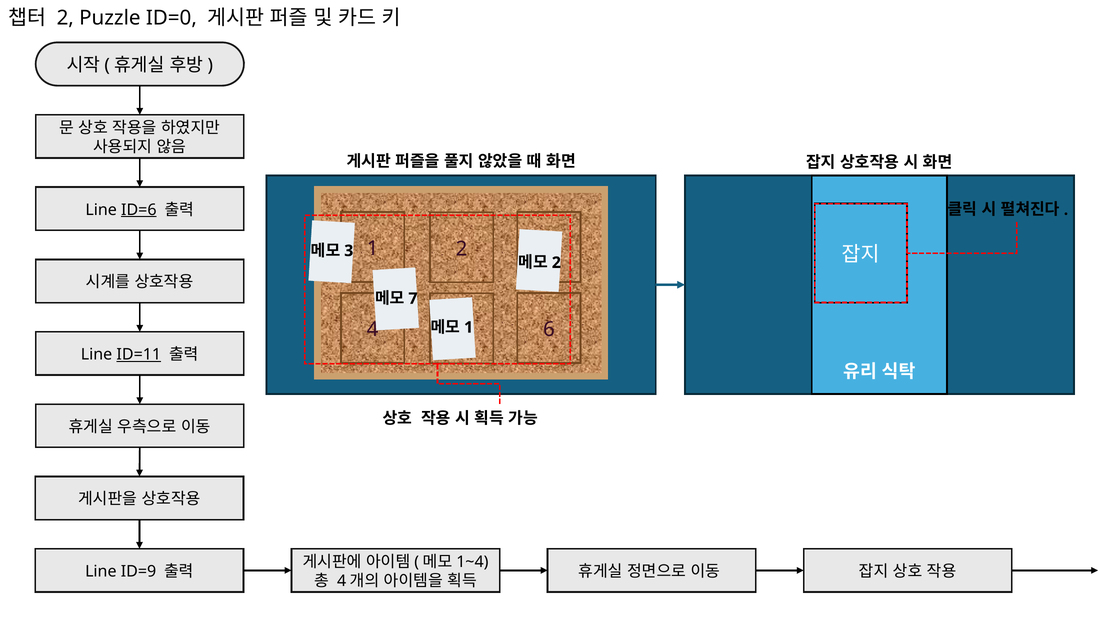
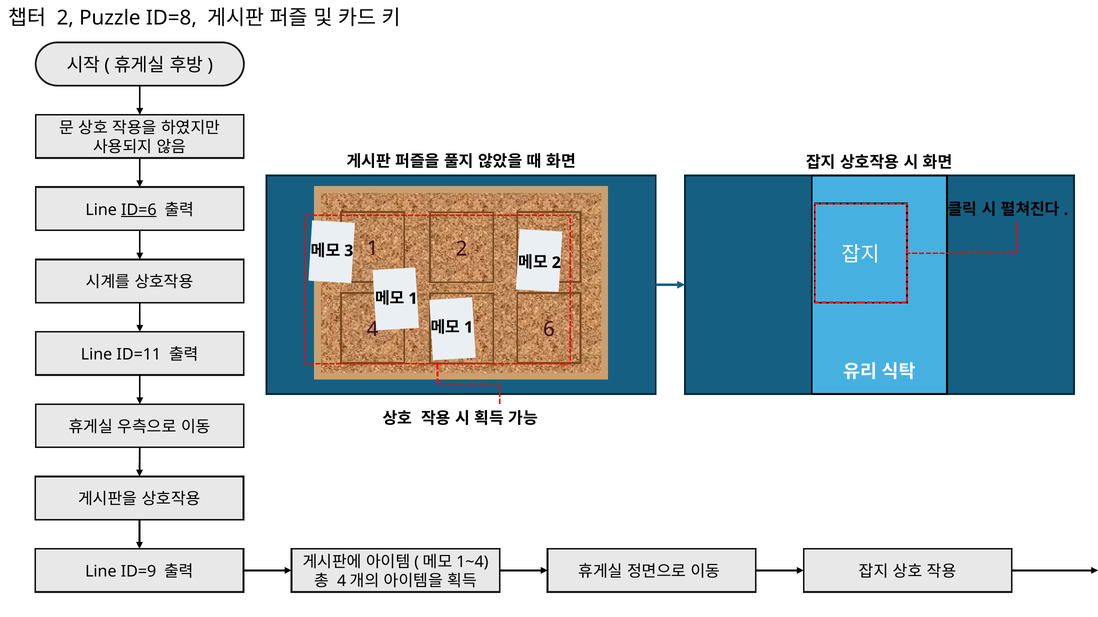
ID=0: ID=0 -> ID=8 (171, 18)
7: 7 -> 1 (413, 299)
ID=11 underline: present -> none (139, 355)
